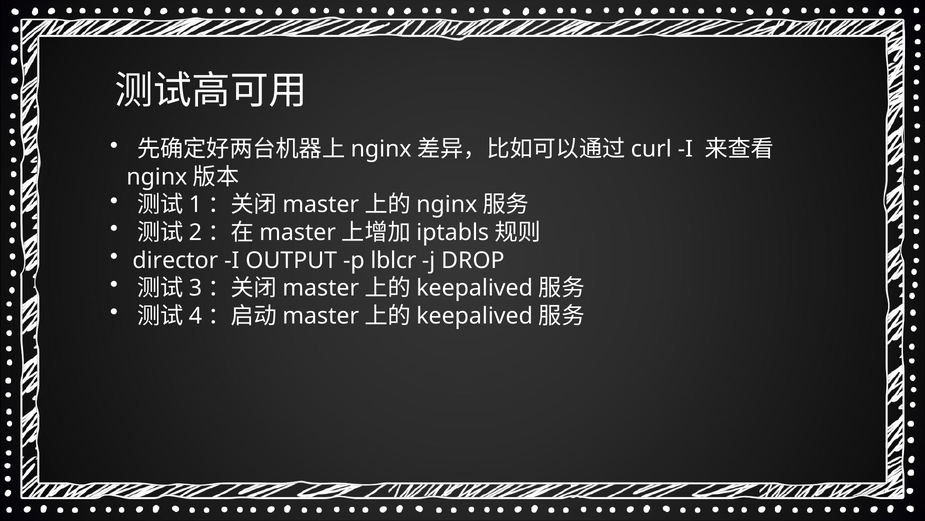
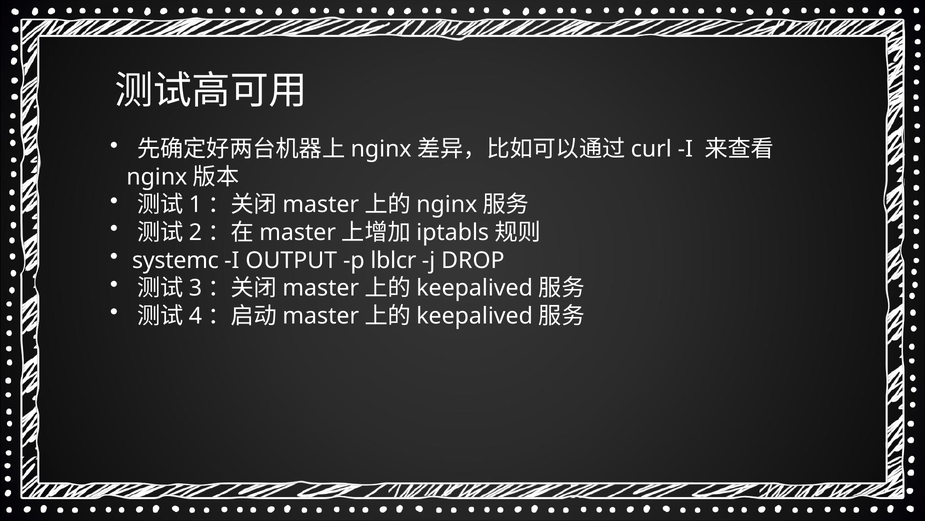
director: director -> systemc (175, 260)
